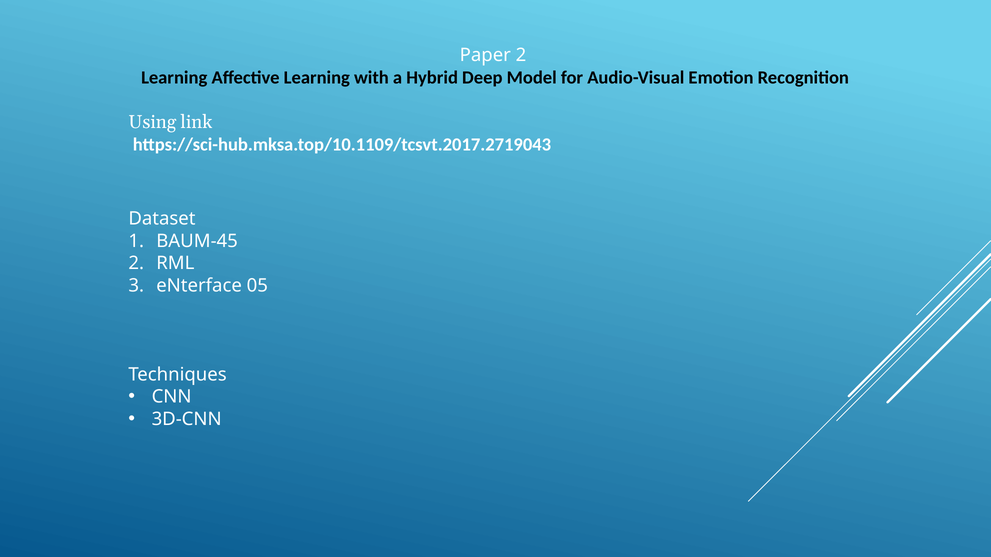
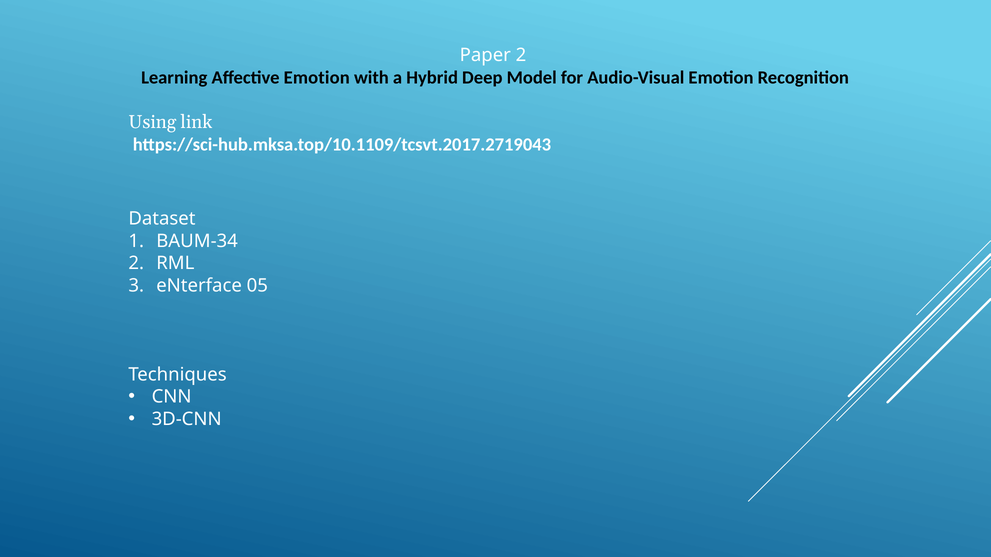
Affective Learning: Learning -> Emotion (317, 78)
BAUM-45: BAUM-45 -> BAUM-34 (197, 241)
